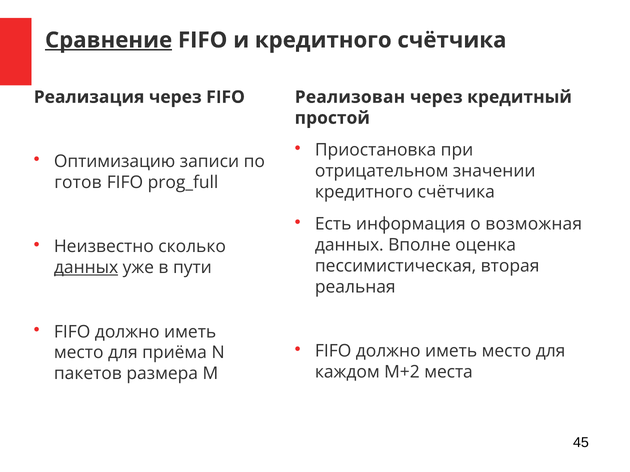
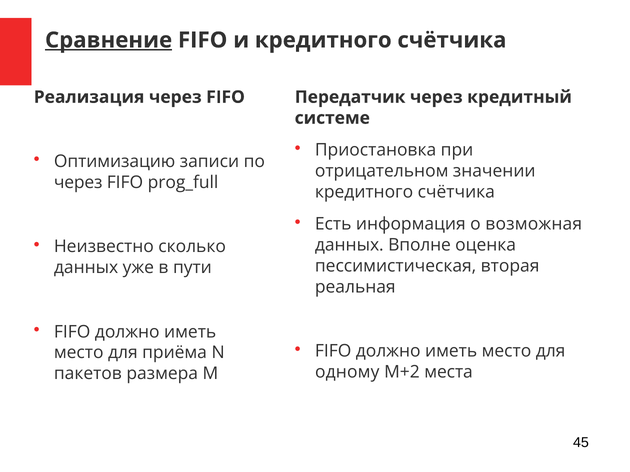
Реализован: Реализован -> Передатчик (350, 97)
простой: простой -> системе (332, 118)
готов: готов -> через (78, 182)
данных underline: present -> none (86, 268)
каждом: каждом -> одному (347, 372)
